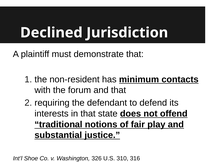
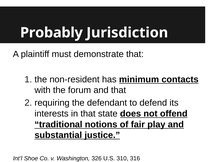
Declined: Declined -> Probably (51, 33)
